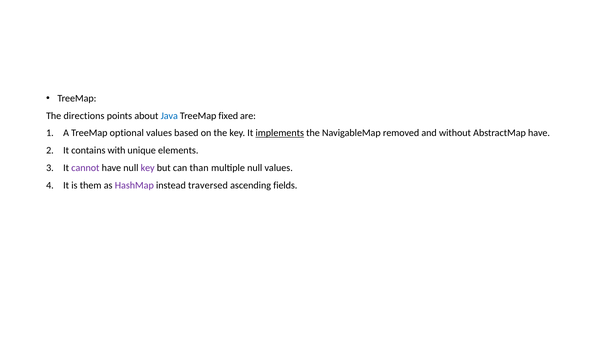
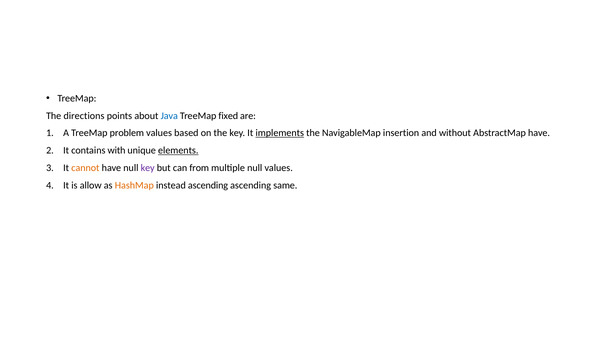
optional: optional -> problem (127, 133)
removed: removed -> insertion (401, 133)
elements underline: none -> present (178, 151)
cannot colour: purple -> orange (85, 168)
than: than -> from (199, 168)
them: them -> allow (91, 185)
HashMap colour: purple -> orange (134, 185)
instead traversed: traversed -> ascending (208, 185)
fields: fields -> same (285, 185)
